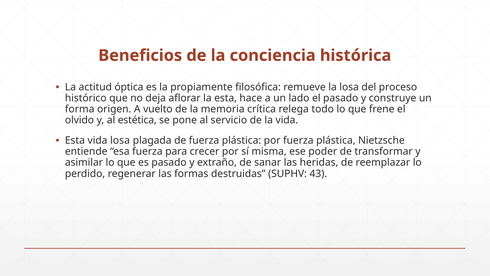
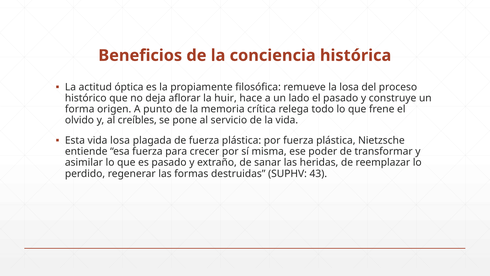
la esta: esta -> huir (226, 98)
vuelto: vuelto -> punto (158, 109)
estética: estética -> creíbles (137, 120)
